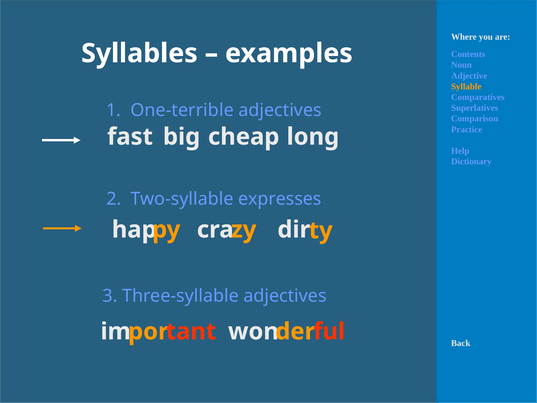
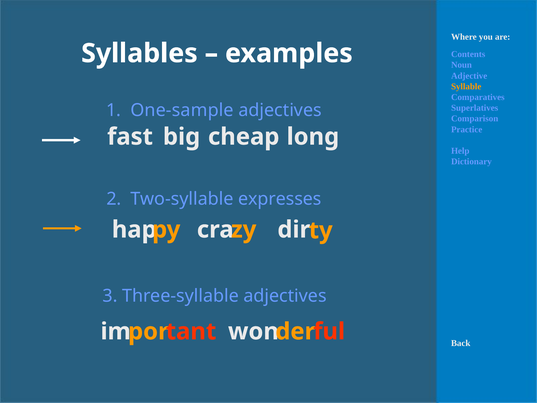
One-terrible: One-terrible -> One-sample (182, 110)
